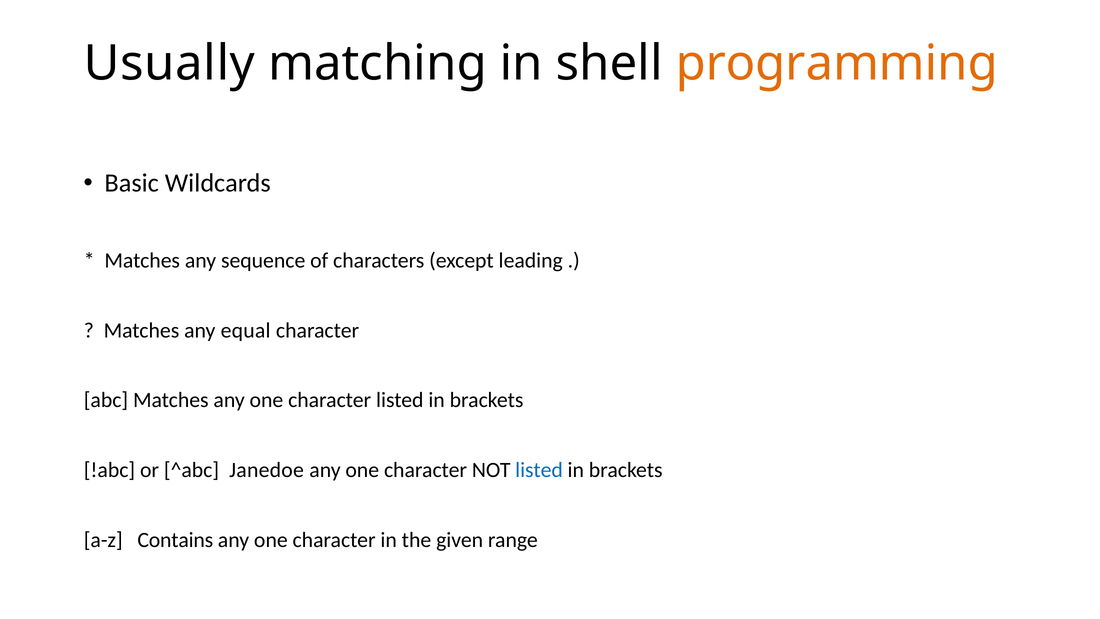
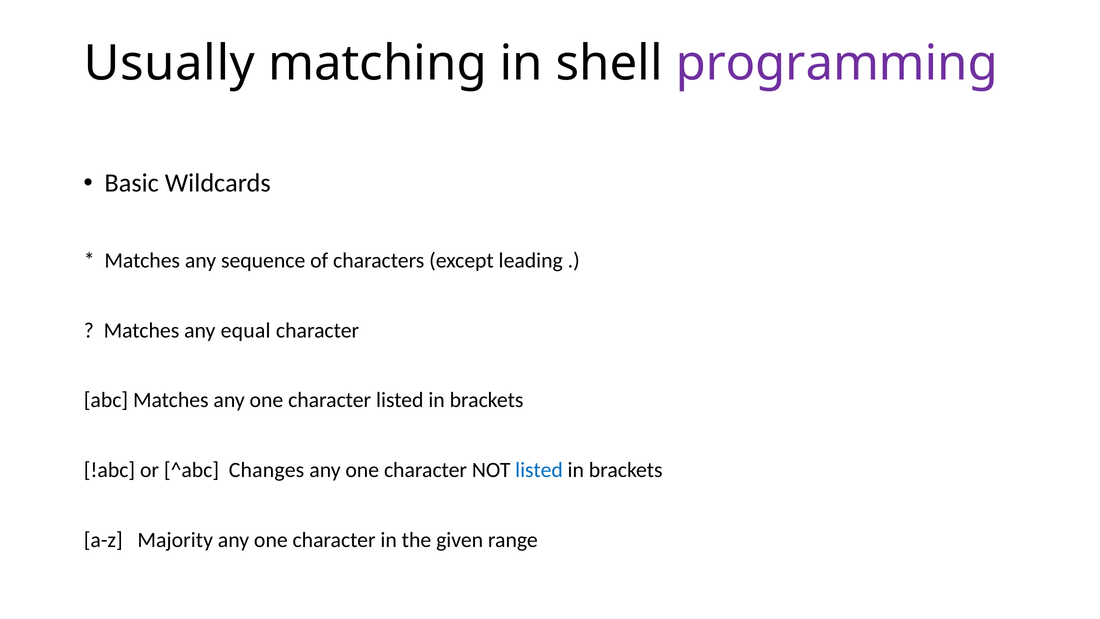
programming colour: orange -> purple (837, 63)
Janedoe: Janedoe -> Changes (267, 470)
Contains: Contains -> Majority (175, 540)
